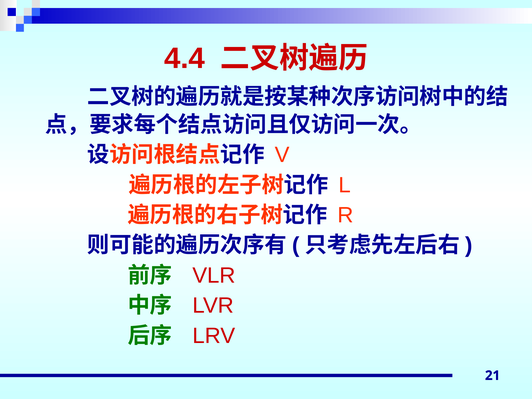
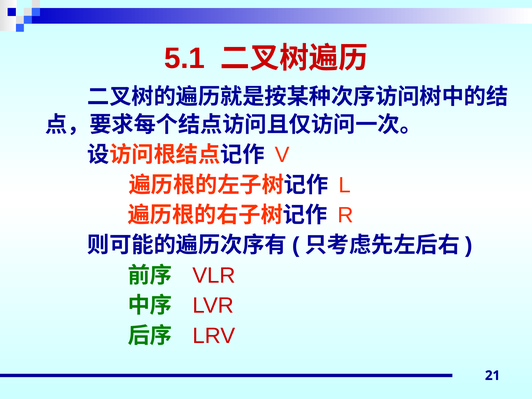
4.4: 4.4 -> 5.1 (185, 59)
